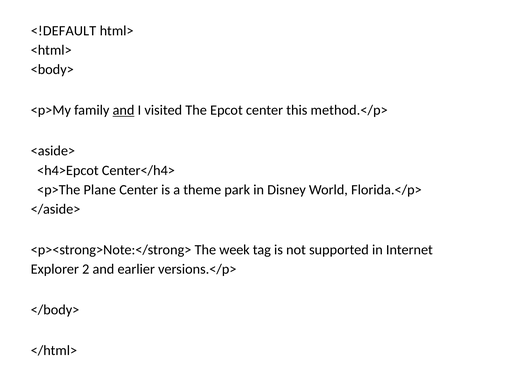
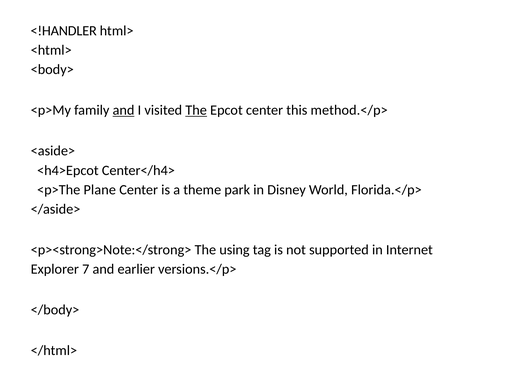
<!DEFAULT: <!DEFAULT -> <!HANDLER (64, 31)
The underline: none -> present (196, 110)
week: week -> using (234, 250)
2: 2 -> 7 (86, 269)
